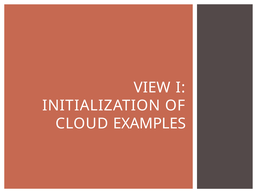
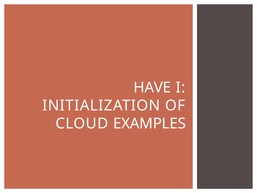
VIEW: VIEW -> HAVE (152, 87)
